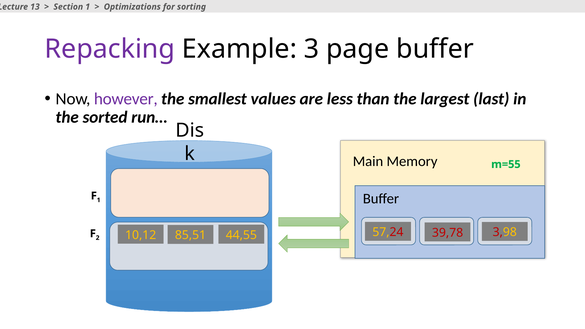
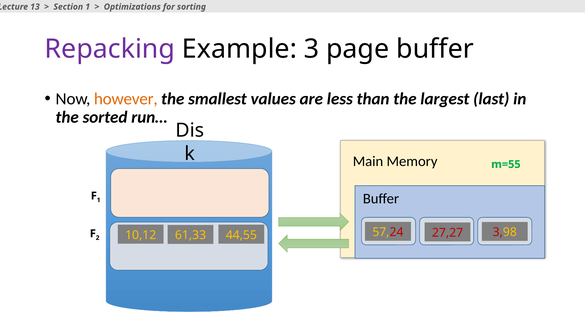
however colour: purple -> orange (126, 99)
39,78: 39,78 -> 27,27 (448, 233)
85,51: 85,51 -> 61,33 (191, 235)
